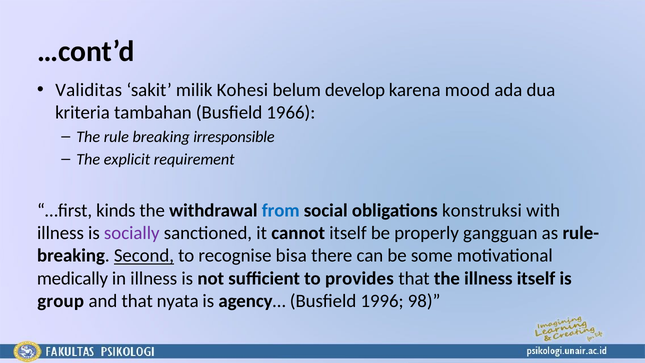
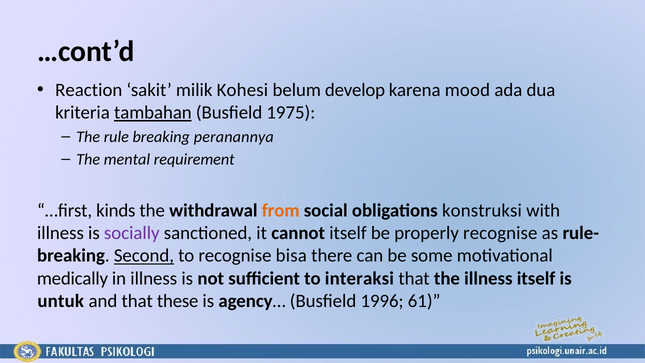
Validitas: Validitas -> Reaction (89, 90)
tambahan underline: none -> present (153, 113)
1966: 1966 -> 1975 (291, 113)
irresponsible: irresponsible -> peranannya (234, 137)
explicit: explicit -> mental (127, 159)
from colour: blue -> orange (281, 210)
properly gangguan: gangguan -> recognise (500, 233)
provides: provides -> interaksi (359, 278)
group: group -> untuk (61, 301)
nyata: nyata -> these (178, 301)
98: 98 -> 61 (424, 301)
